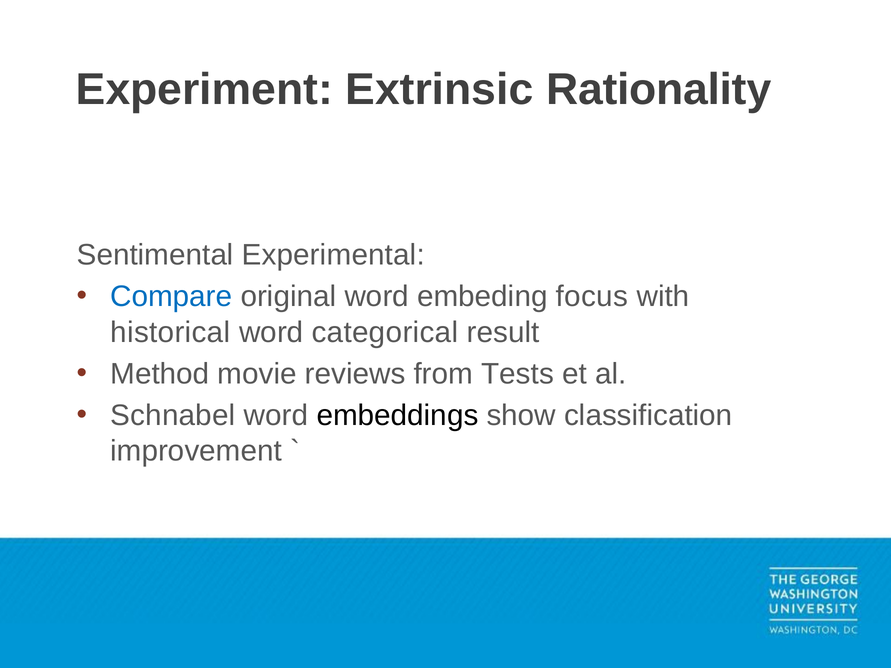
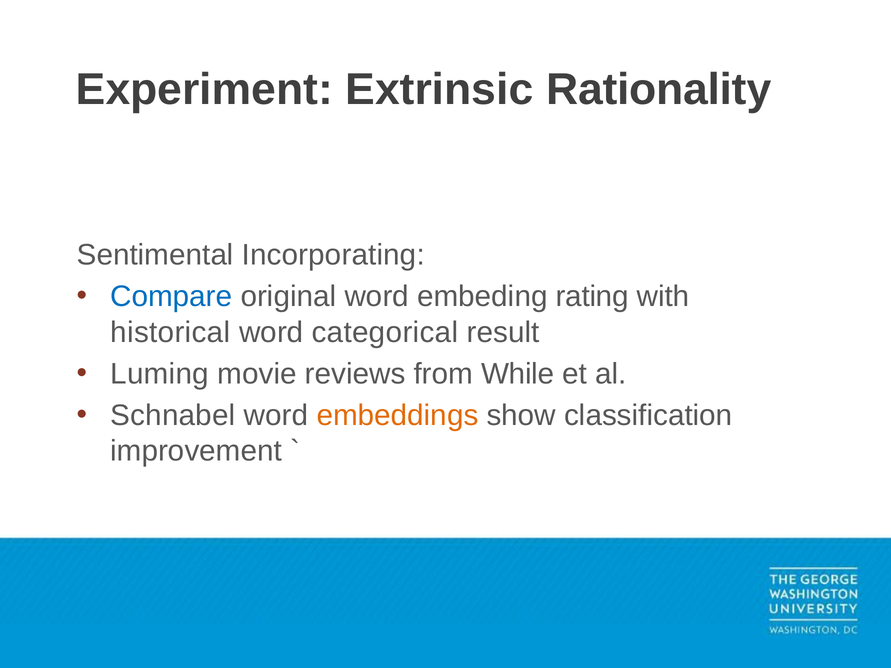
Experimental: Experimental -> Incorporating (333, 255)
focus: focus -> rating (592, 297)
Method: Method -> Luming (160, 374)
Tests: Tests -> While (518, 374)
embeddings colour: black -> orange (397, 416)
